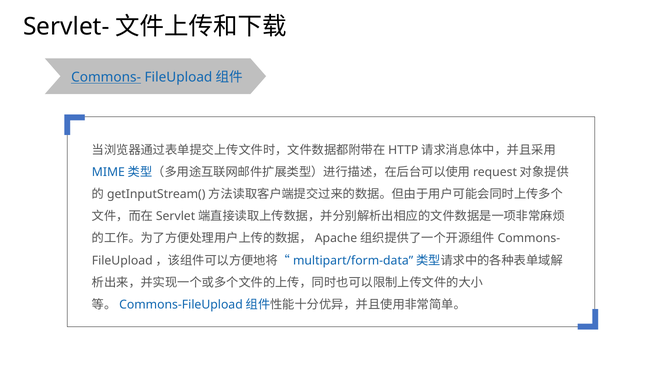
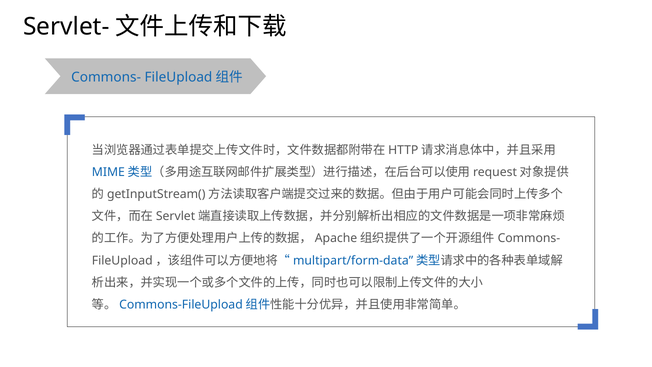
Commons- underline: present -> none (106, 77)
